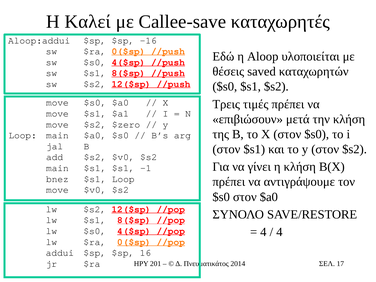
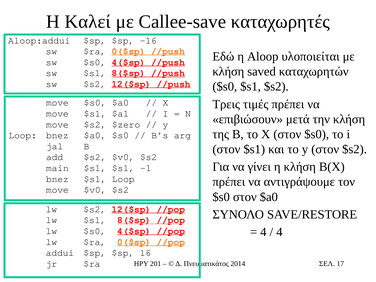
θέσεις: θέσεις -> κλήση (228, 72)
Loop main: main -> bnez (57, 135)
